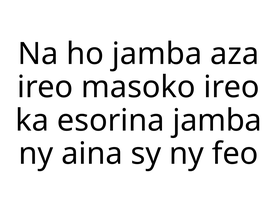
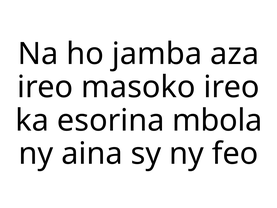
esorina jamba: jamba -> mbola (217, 120)
